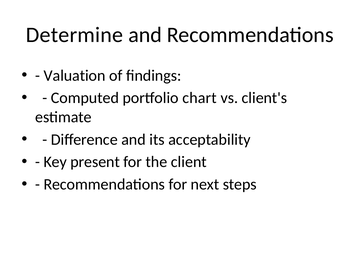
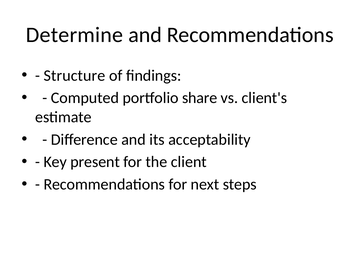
Valuation: Valuation -> Structure (74, 76)
chart: chart -> share (200, 98)
